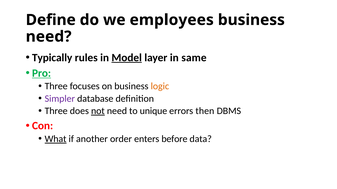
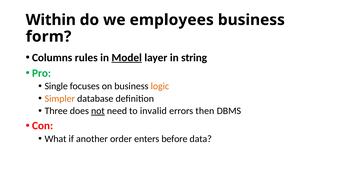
Define: Define -> Within (51, 20)
need: need -> form (49, 37)
Typically: Typically -> Columns (52, 58)
same: same -> string (194, 58)
Pro underline: present -> none (42, 73)
Three: Three -> Single (56, 87)
Simpler colour: purple -> orange (60, 99)
unique: unique -> invalid (153, 111)
What underline: present -> none (56, 139)
